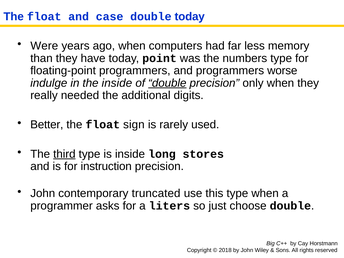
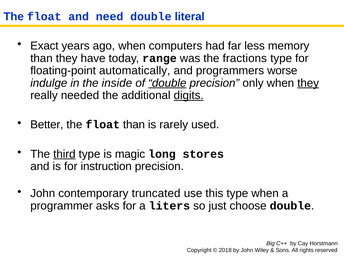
case: case -> need (110, 17)
double today: today -> literal (190, 17)
Were: Were -> Exact (44, 46)
point: point -> range (160, 58)
numbers: numbers -> fractions (245, 58)
floating-point programmers: programmers -> automatically (135, 71)
they underline: none -> present (308, 83)
digits underline: none -> present (189, 95)
float sign: sign -> than (134, 125)
is inside: inside -> magic (130, 154)
